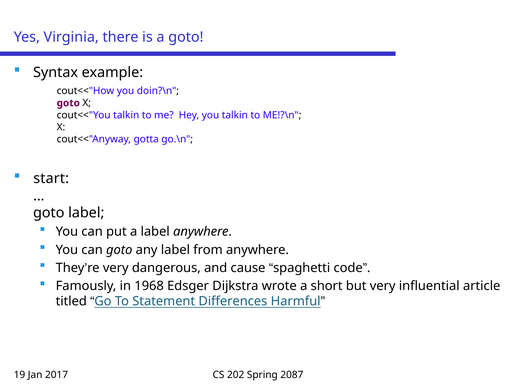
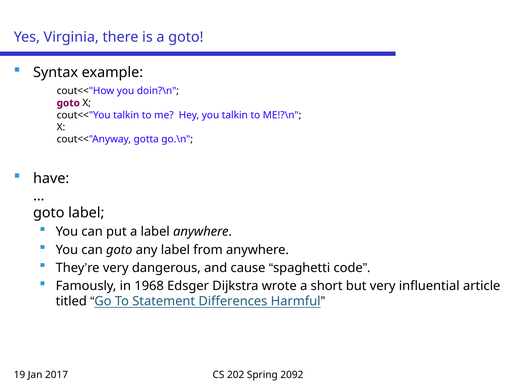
start: start -> have (51, 178)
2087: 2087 -> 2092 (292, 375)
